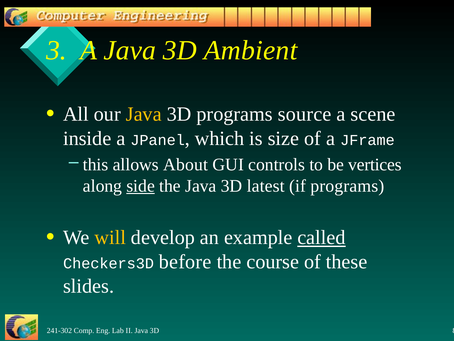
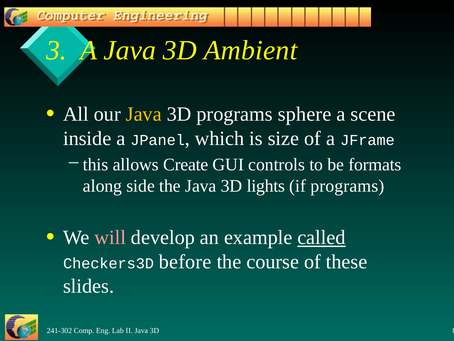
source: source -> sphere (305, 114)
About: About -> Create (186, 164)
vertices: vertices -> formats (375, 164)
side underline: present -> none (141, 186)
latest: latest -> lights (266, 186)
will colour: yellow -> pink (110, 237)
